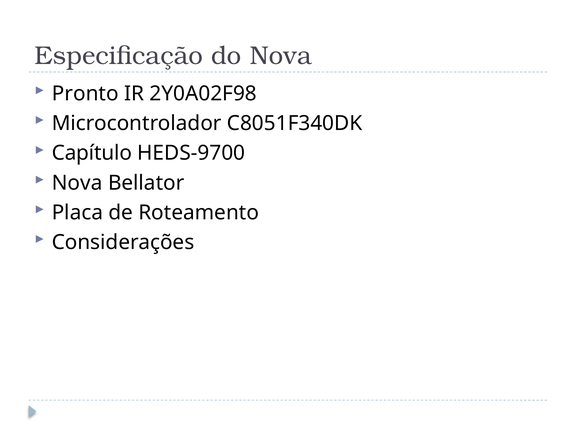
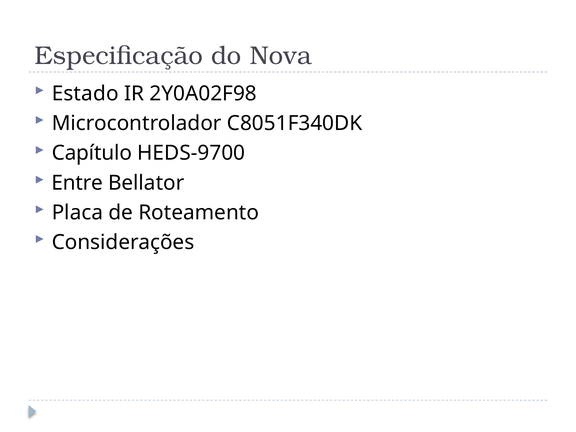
Pronto: Pronto -> Estado (85, 94)
Nova: Nova -> Entre (77, 183)
